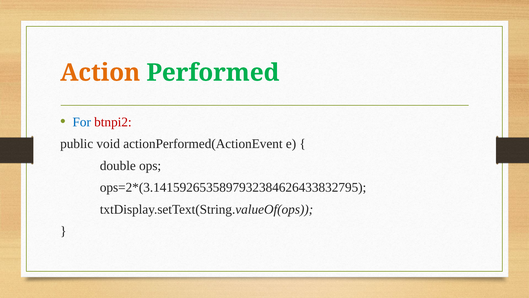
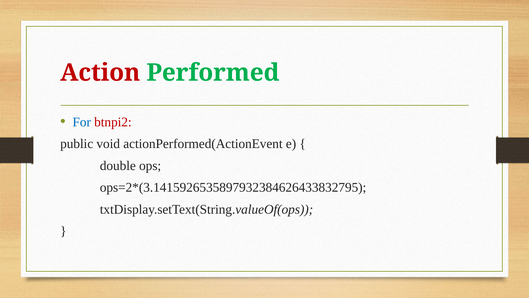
Action colour: orange -> red (100, 73)
